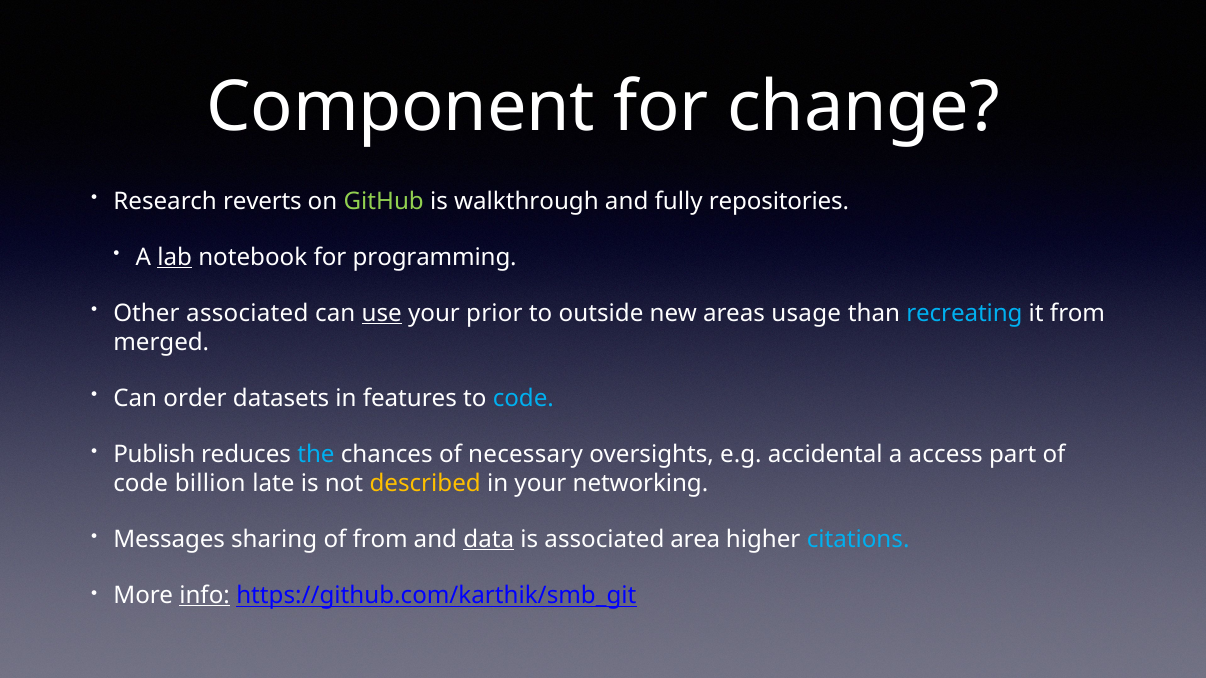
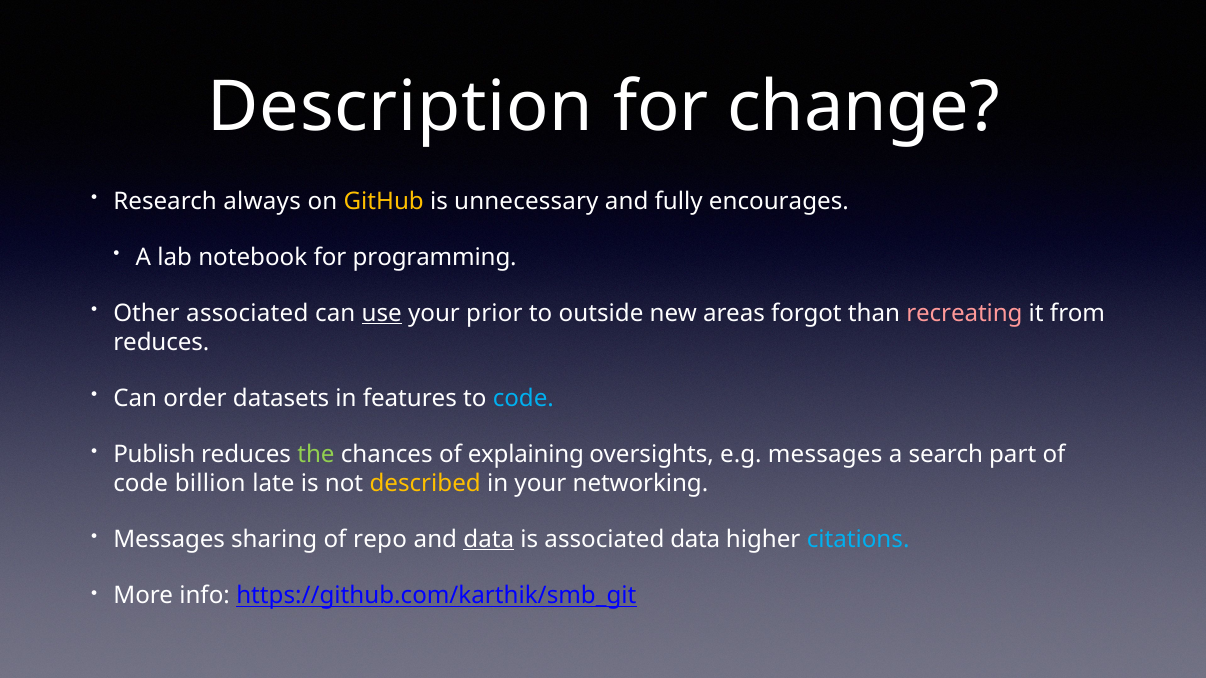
Component: Component -> Description (400, 107)
reverts: reverts -> always (262, 201)
GitHub colour: light green -> yellow (384, 201)
walkthrough: walkthrough -> unnecessary (526, 201)
repositories: repositories -> encourages (779, 201)
lab underline: present -> none (175, 257)
usage: usage -> forgot (806, 314)
recreating colour: light blue -> pink (964, 314)
merged: merged -> reduces (161, 343)
the colour: light blue -> light green (316, 455)
necessary: necessary -> explaining (526, 455)
e.g accidental: accidental -> messages (825, 455)
access: access -> search (946, 455)
of from: from -> repo (380, 540)
associated area: area -> data (695, 540)
info underline: present -> none (205, 596)
